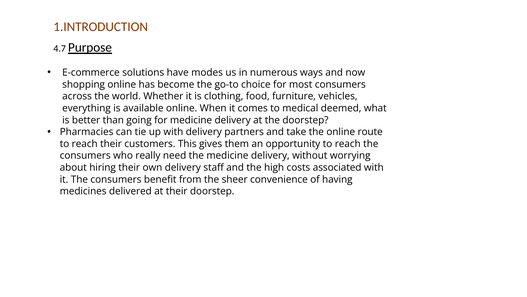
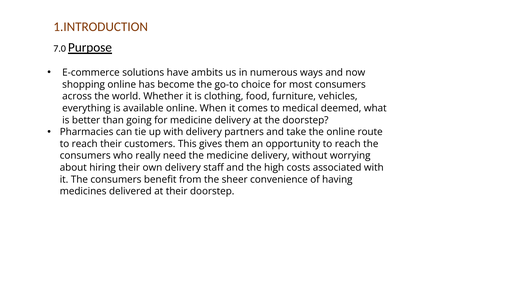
4.7: 4.7 -> 7.0 (60, 49)
modes: modes -> ambits (207, 72)
